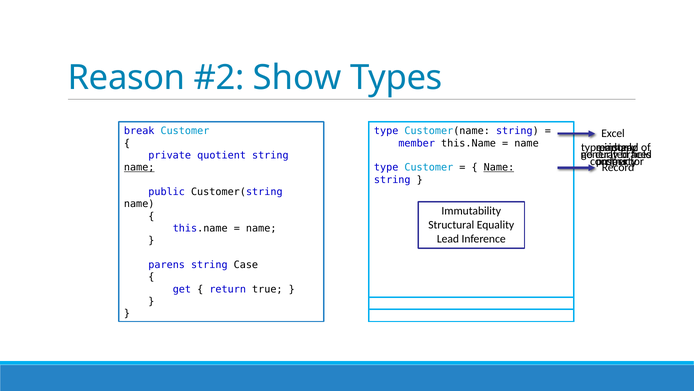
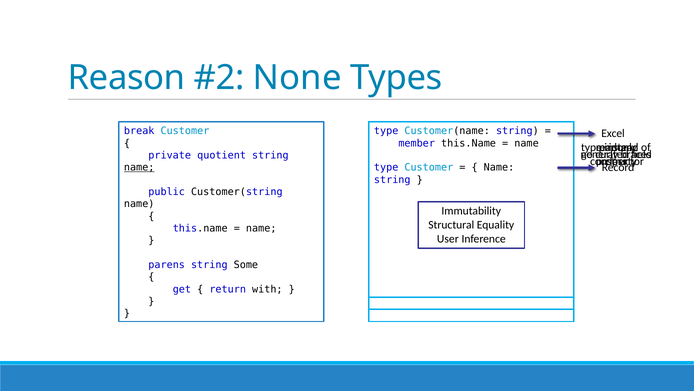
Show: Show -> None (297, 78)
Name underline: present -> none (499, 167)
Lead: Lead -> User (448, 238)
Case: Case -> Some (246, 264)
true: true -> with (267, 289)
